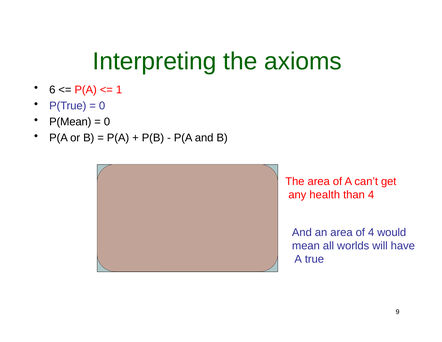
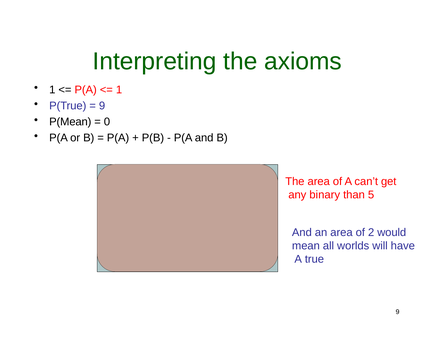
6: 6 -> 1 (52, 90)
0: 0 -> 9 (102, 106)
health: health -> binary (325, 195)
than 4: 4 -> 5 (371, 195)
of 4: 4 -> 2 (371, 232)
